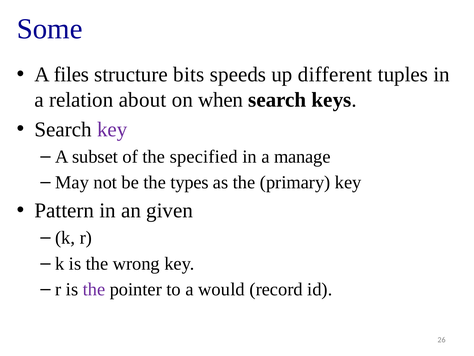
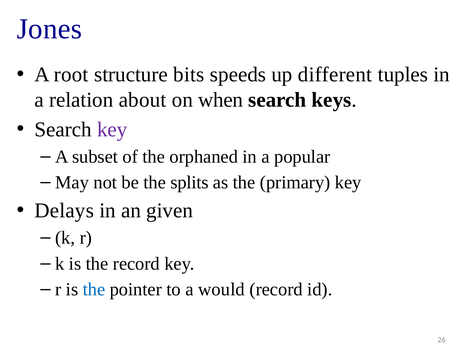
Some: Some -> Jones (50, 29)
files: files -> root (71, 74)
specified: specified -> orphaned (204, 156)
manage: manage -> popular (302, 156)
types: types -> splits (190, 182)
Pattern: Pattern -> Delays (64, 210)
the wrong: wrong -> record (136, 263)
the colour: purple -> blue (94, 289)
